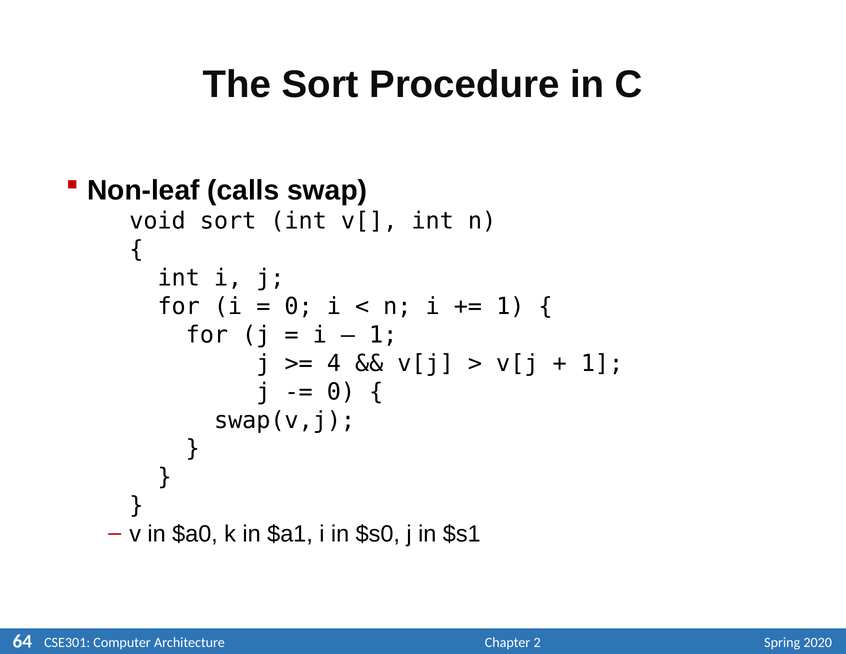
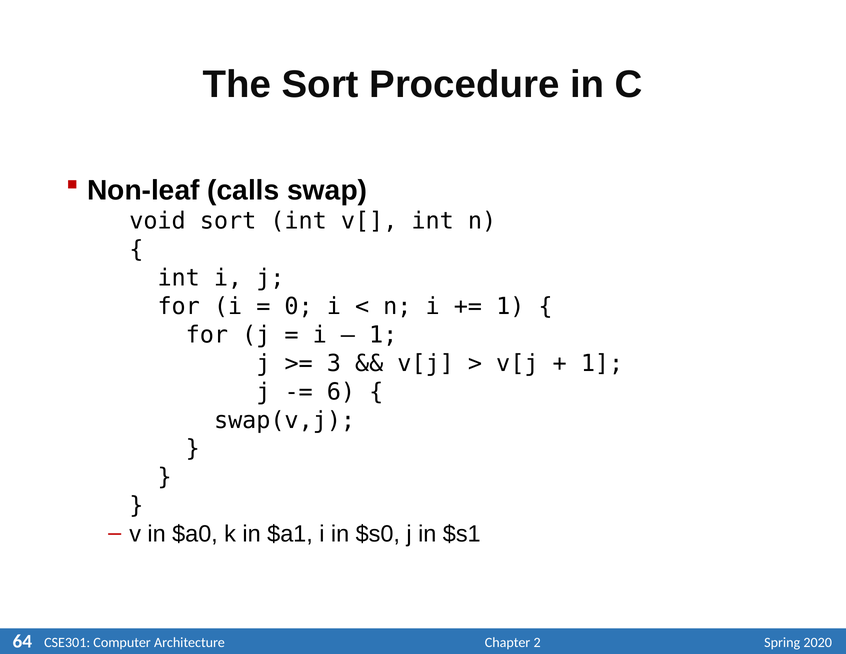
4: 4 -> 3 (334, 363)
0: 0 -> 6 (341, 392)
